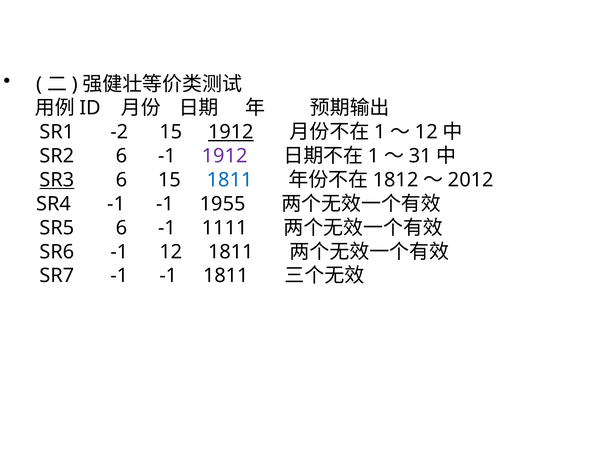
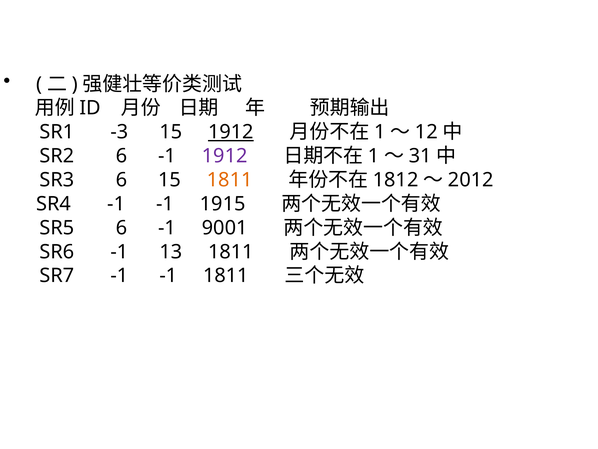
-2: -2 -> -3 (119, 132)
SR3 underline: present -> none (57, 180)
1811 colour: blue -> orange (230, 180)
1955: 1955 -> 1915 (223, 204)
1111: 1111 -> 9001 (225, 228)
-1 12: 12 -> 13 (171, 251)
